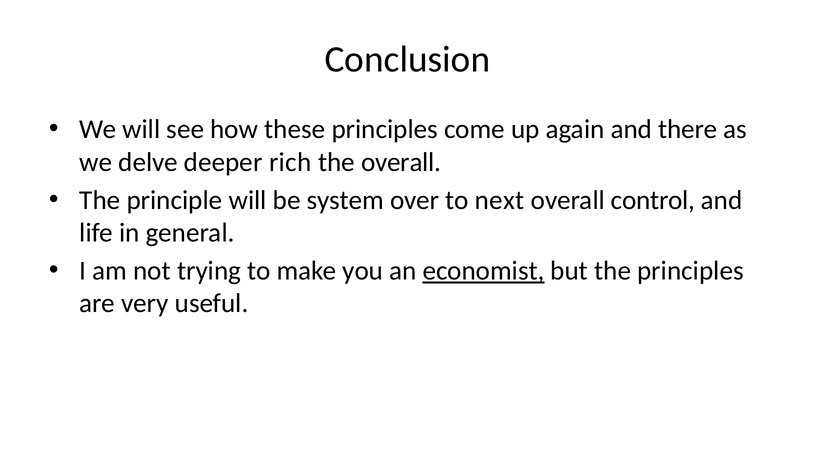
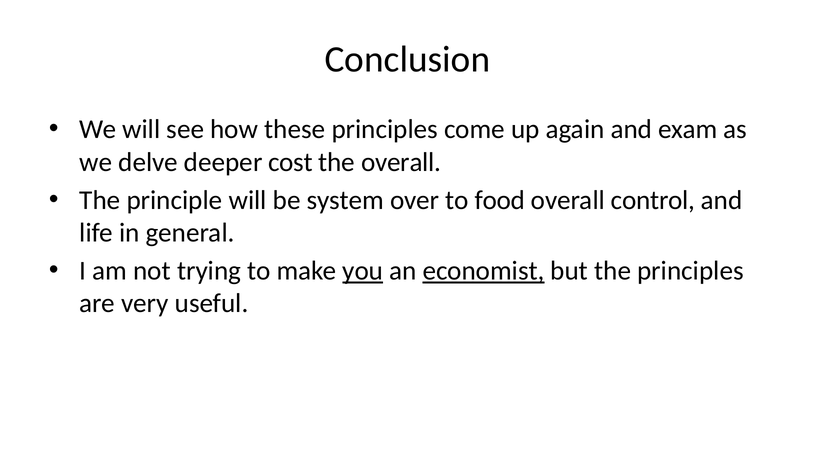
there: there -> exam (688, 129)
rich: rich -> cost (290, 162)
next: next -> food (500, 200)
you underline: none -> present (363, 271)
